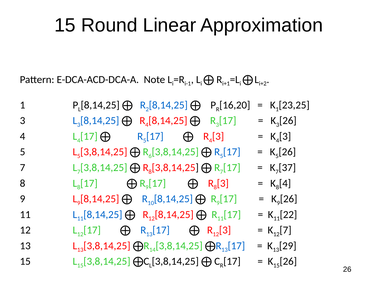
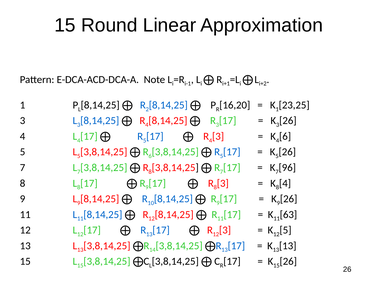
3: 3 -> 6 (285, 136)
37: 37 -> 96 (287, 168)
22: 22 -> 63 (288, 214)
12 7: 7 -> 5 (285, 230)
13 29: 29 -> 13 (288, 246)
